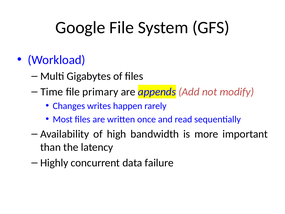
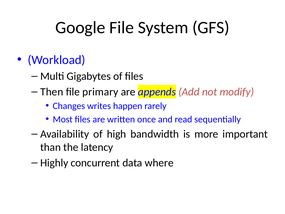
Time: Time -> Then (52, 92)
failure: failure -> where (159, 163)
